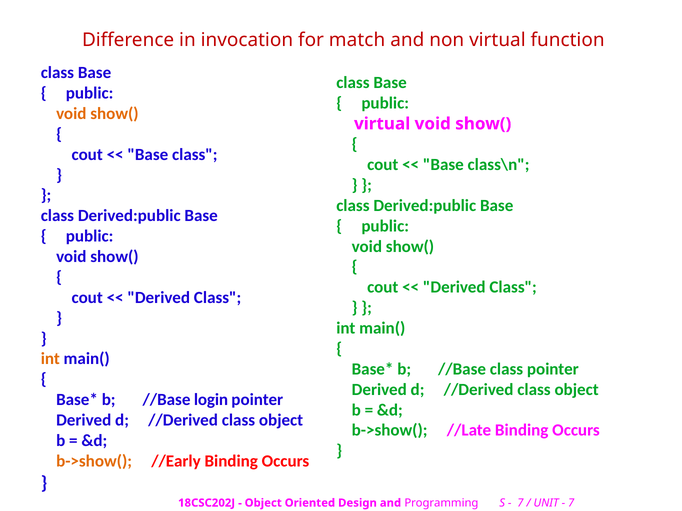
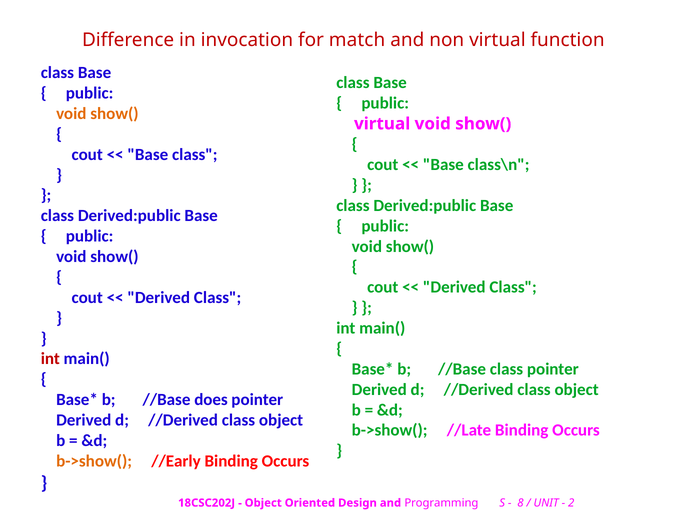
int colour: orange -> red (50, 359)
login: login -> does (211, 400)
7: 7 -> 8 (520, 503)
7: 7 -> 2 (571, 503)
